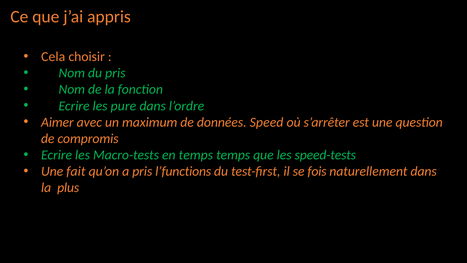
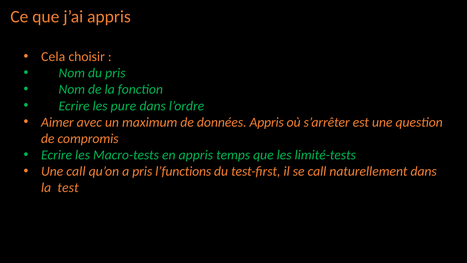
données Speed: Speed -> Appris (267, 122)
en temps: temps -> appris (196, 155)
speed-tests: speed-tests -> limité-tests (325, 155)
Une fait: fait -> call (76, 171)
se fois: fois -> call (317, 171)
plus: plus -> test (68, 188)
